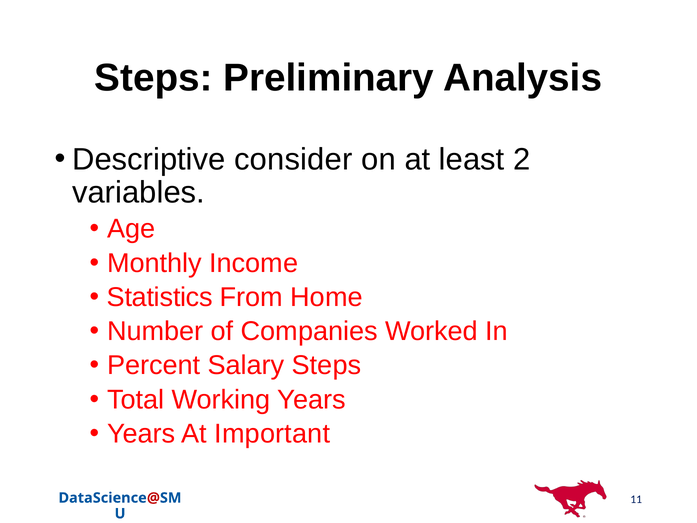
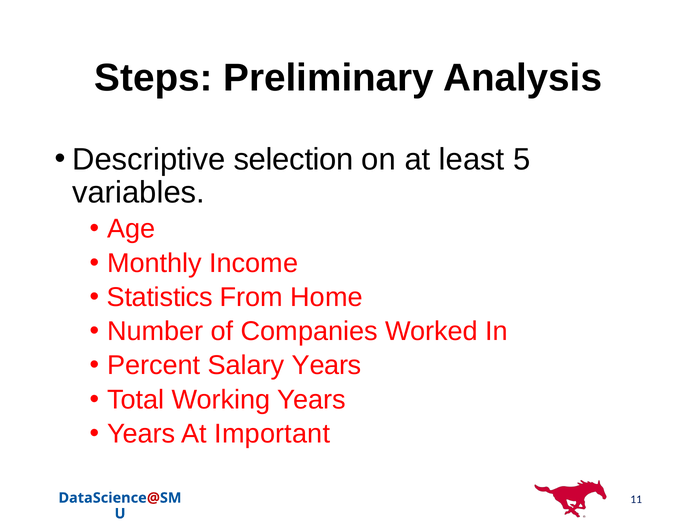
consider: consider -> selection (294, 159)
2: 2 -> 5 (522, 159)
Salary Steps: Steps -> Years (327, 365)
